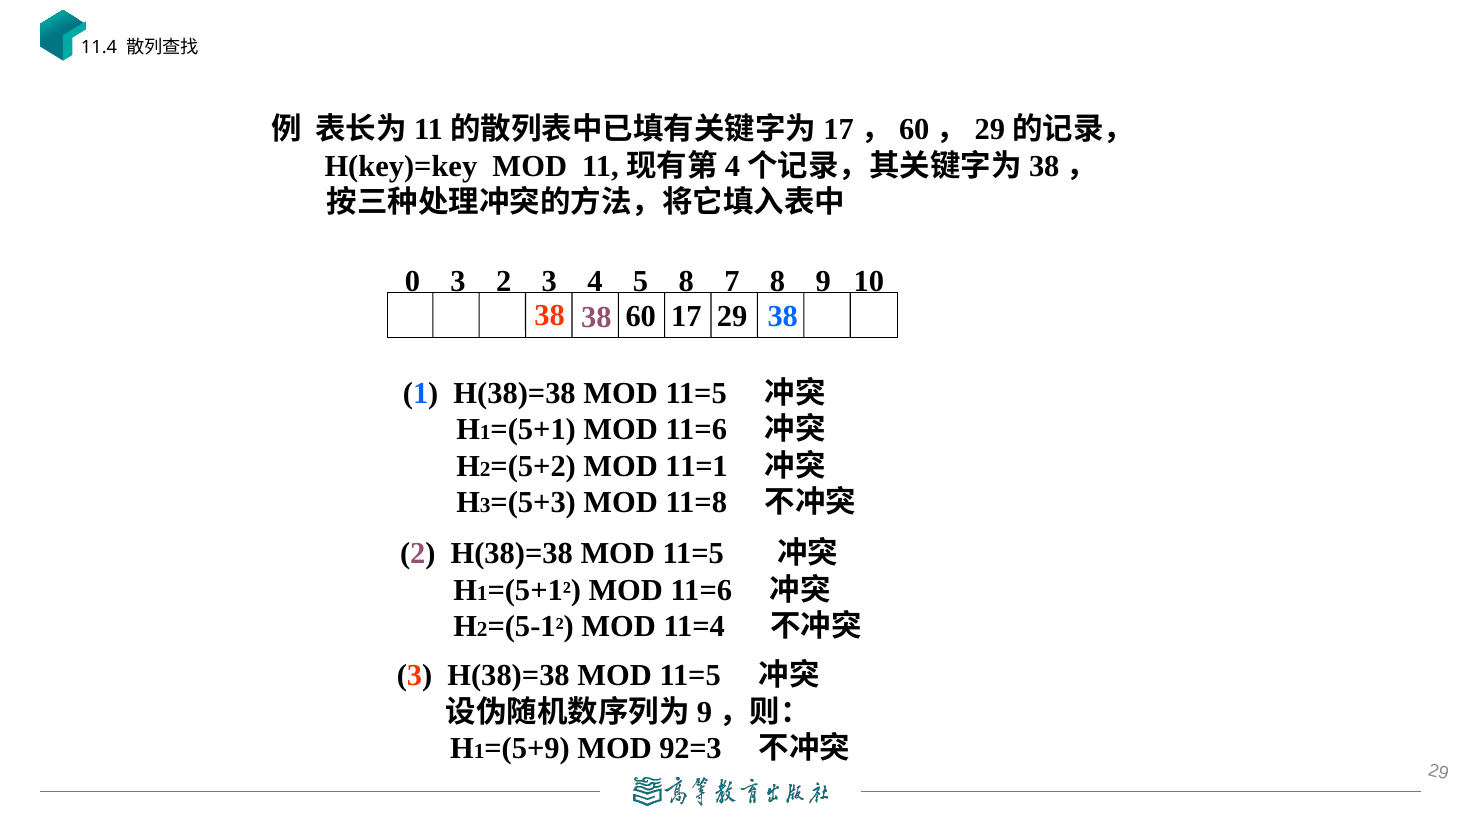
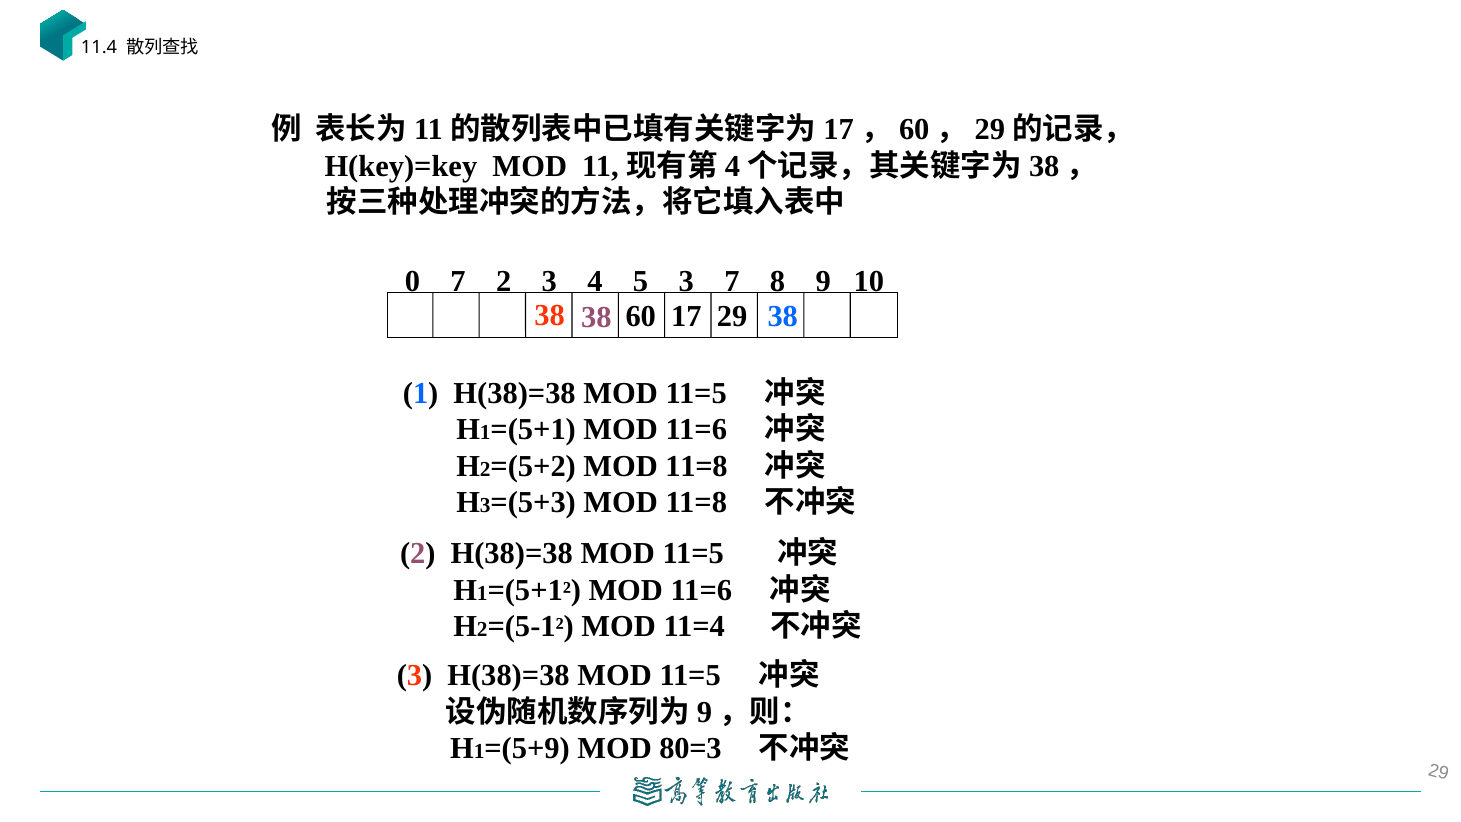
0 3: 3 -> 7 (458, 281)
5 8: 8 -> 3 (686, 281)
11=1: 11=1 -> 11=8 (697, 466)
92=3: 92=3 -> 80=3 (690, 749)
